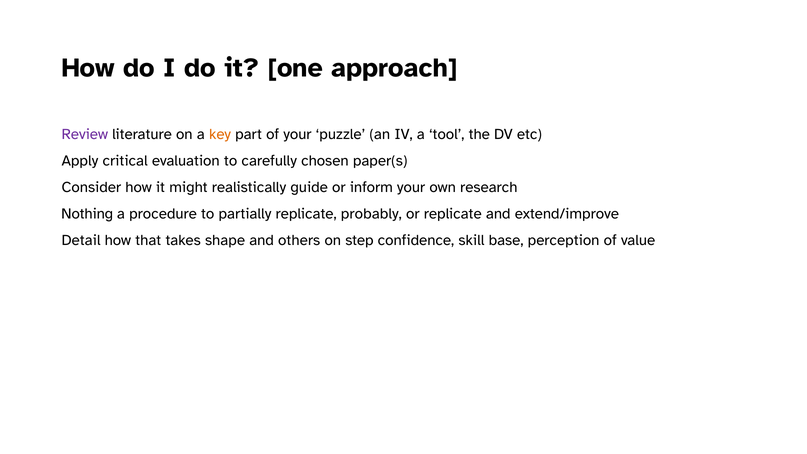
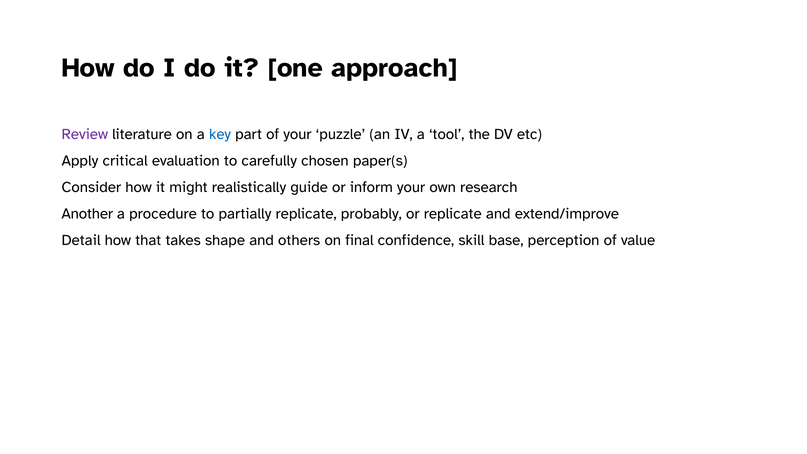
key colour: orange -> blue (220, 134)
Nothing: Nothing -> Another (87, 214)
step: step -> final (359, 240)
